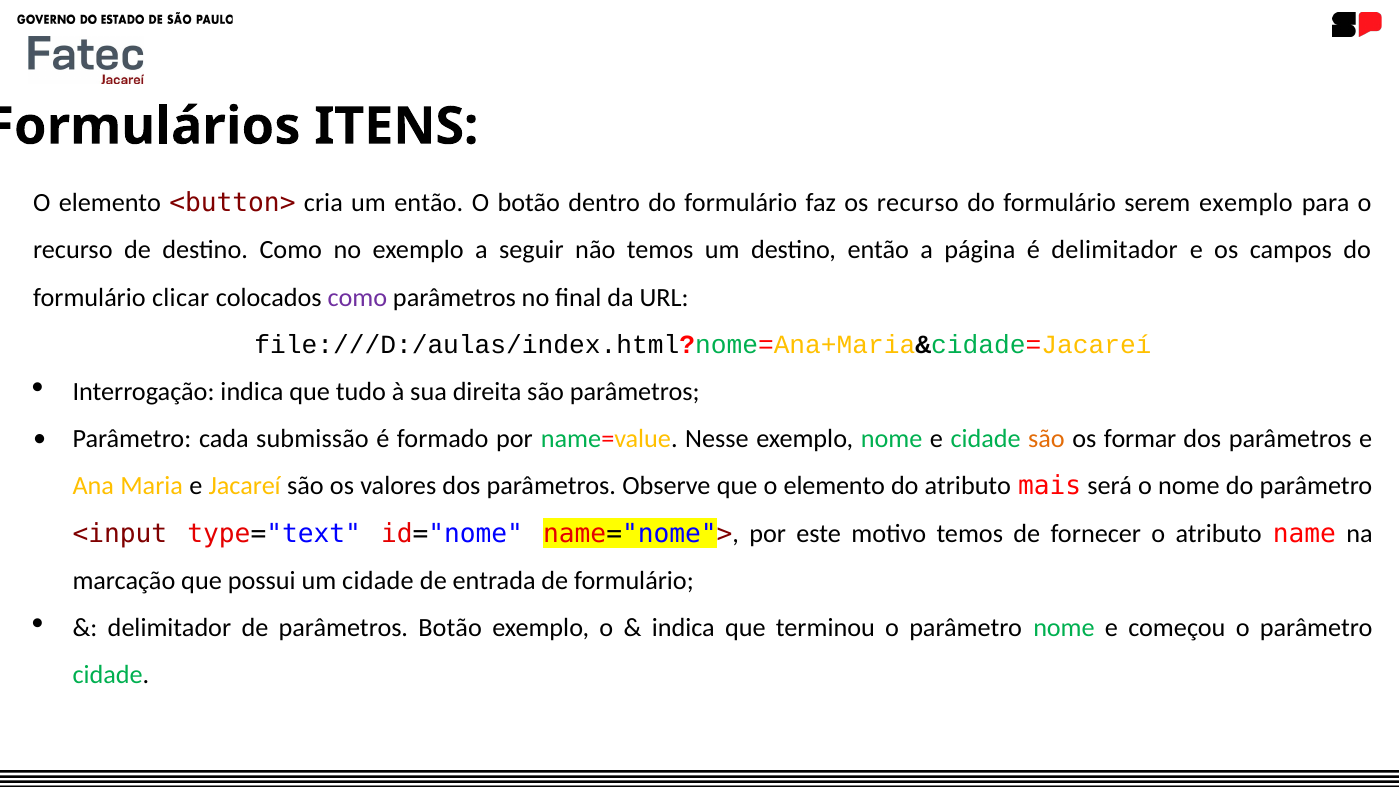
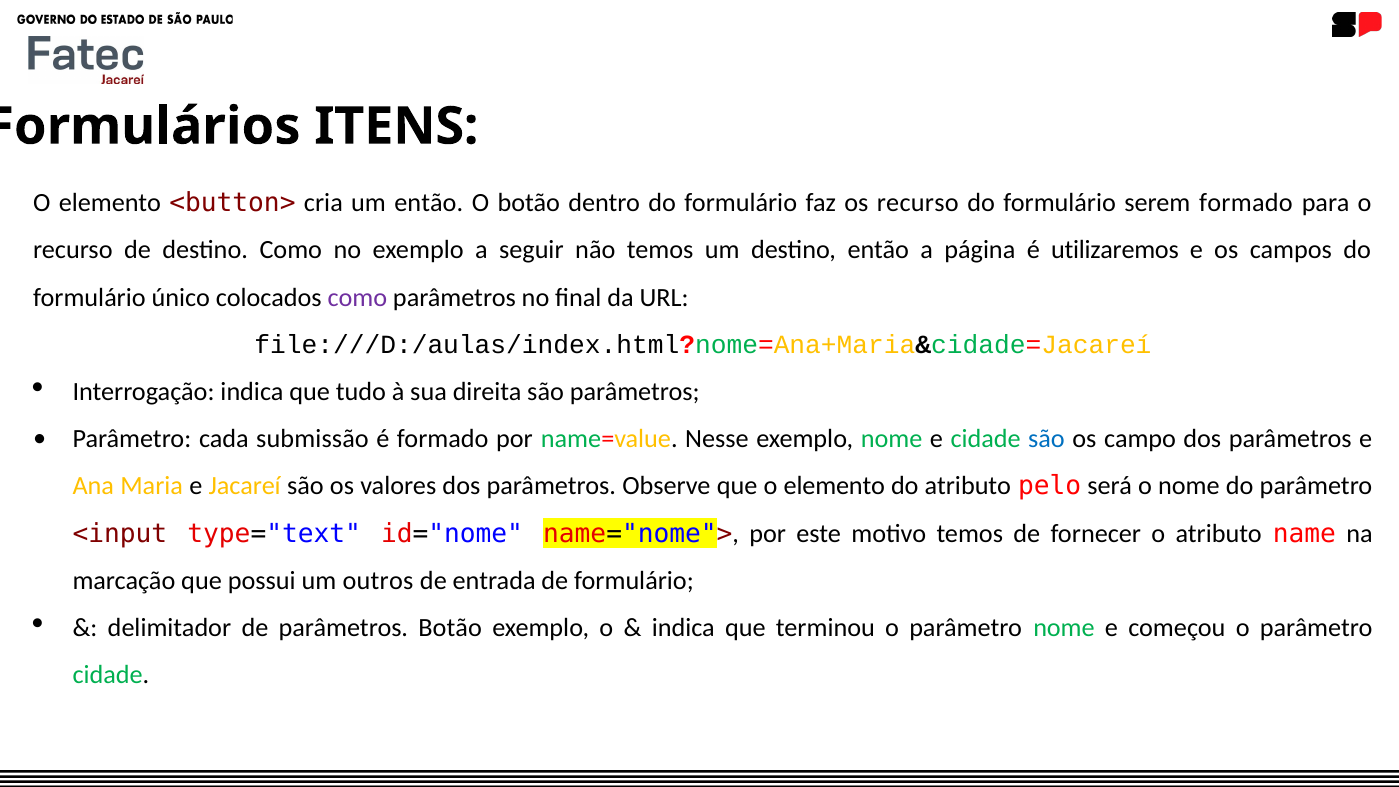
serem exemplo: exemplo -> formado (1246, 203)
é delimitador: delimitador -> utilizaremos (1115, 250)
clicar: clicar -> único (181, 297)
são colour: orange -> blue (1046, 439)
formar: formar -> campo (1140, 439)
mais: mais -> pelo (1050, 486)
um cidade: cidade -> outros (378, 581)
